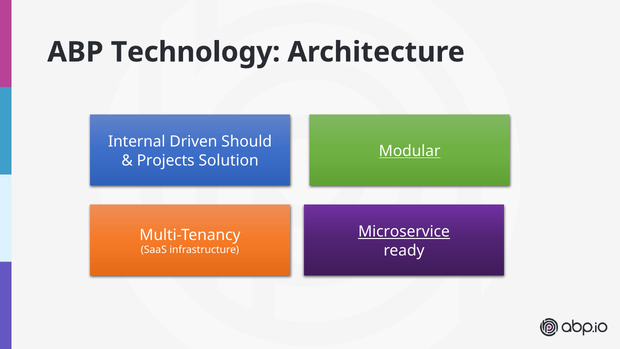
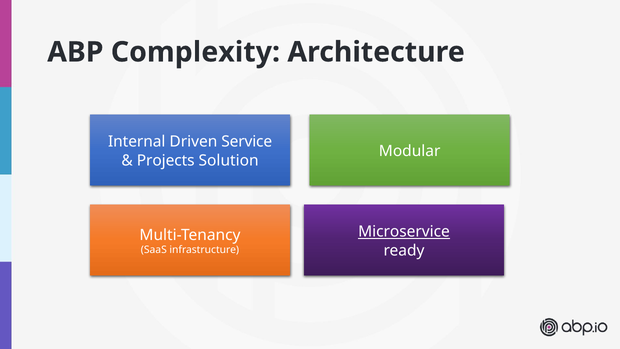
Technology: Technology -> Complexity (195, 52)
Should: Should -> Service (247, 142)
Modular underline: present -> none (410, 151)
